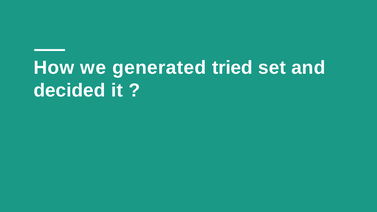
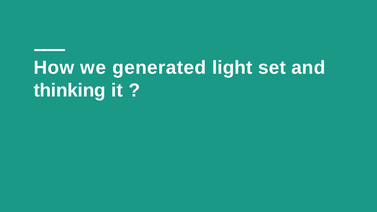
tried: tried -> light (232, 68)
decided: decided -> thinking (70, 90)
